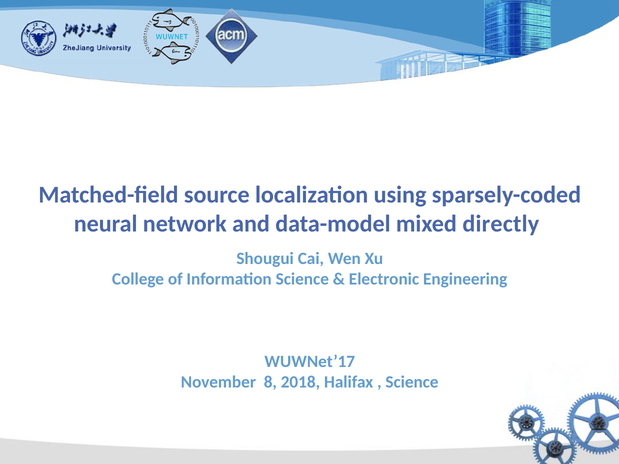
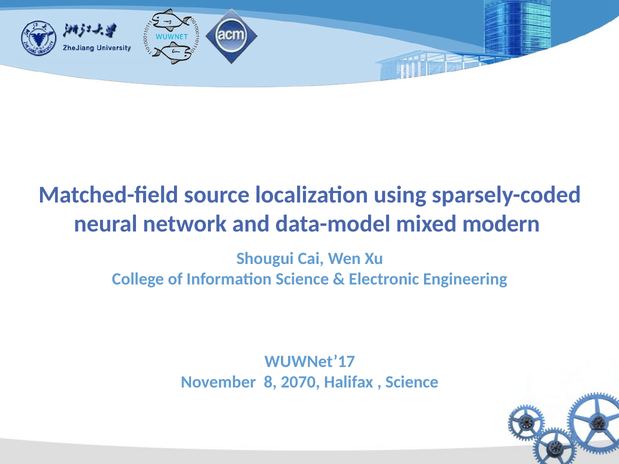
directly: directly -> modern (501, 224)
2018: 2018 -> 2070 (300, 382)
